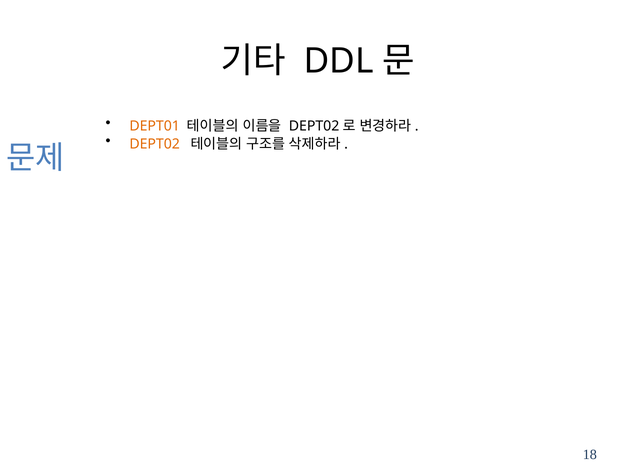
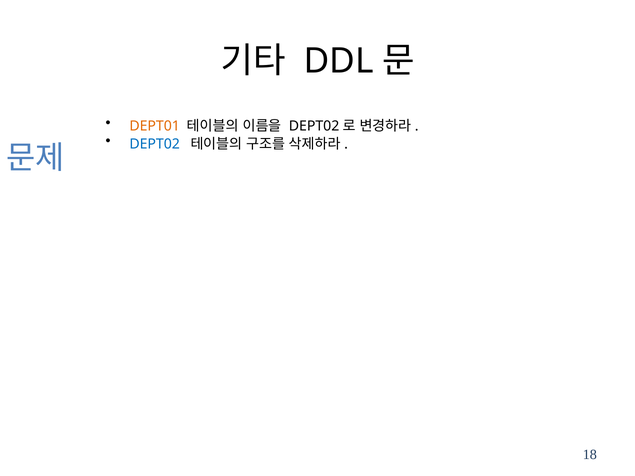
DEPT02 colour: orange -> blue (155, 144)
